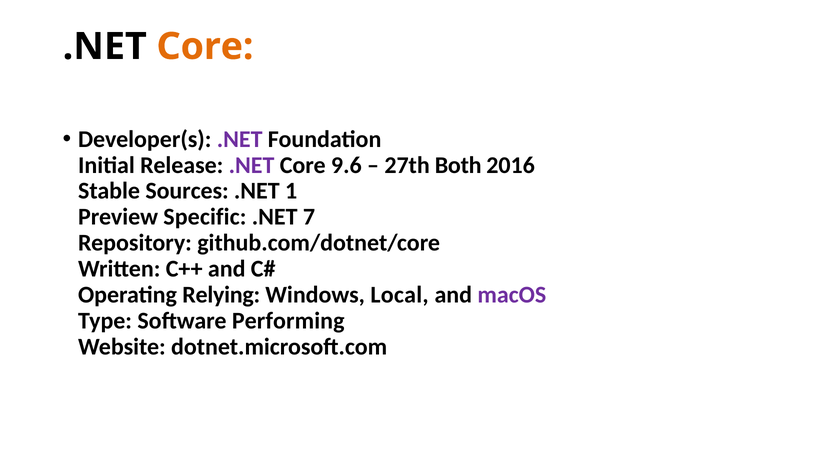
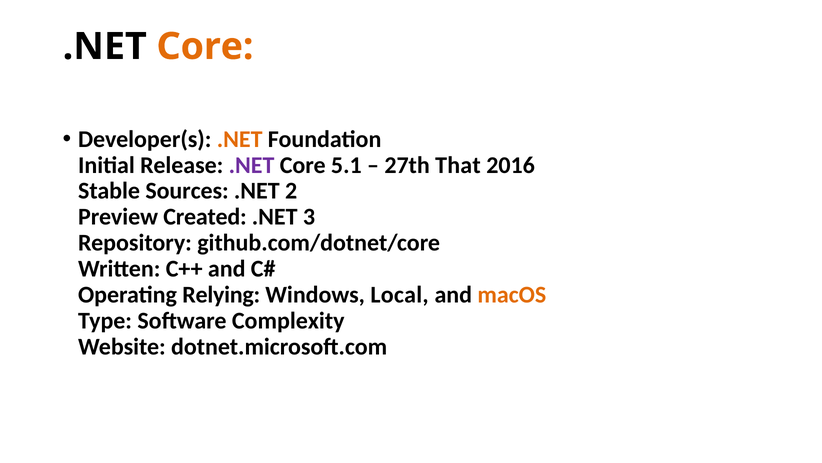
.NET colour: purple -> orange (240, 139)
9.6: 9.6 -> 5.1 (346, 165)
Both: Both -> That (458, 165)
1: 1 -> 2 (291, 191)
Specific: Specific -> Created (205, 217)
7: 7 -> 3 (309, 217)
macOS colour: purple -> orange (512, 294)
Performing: Performing -> Complexity (288, 320)
